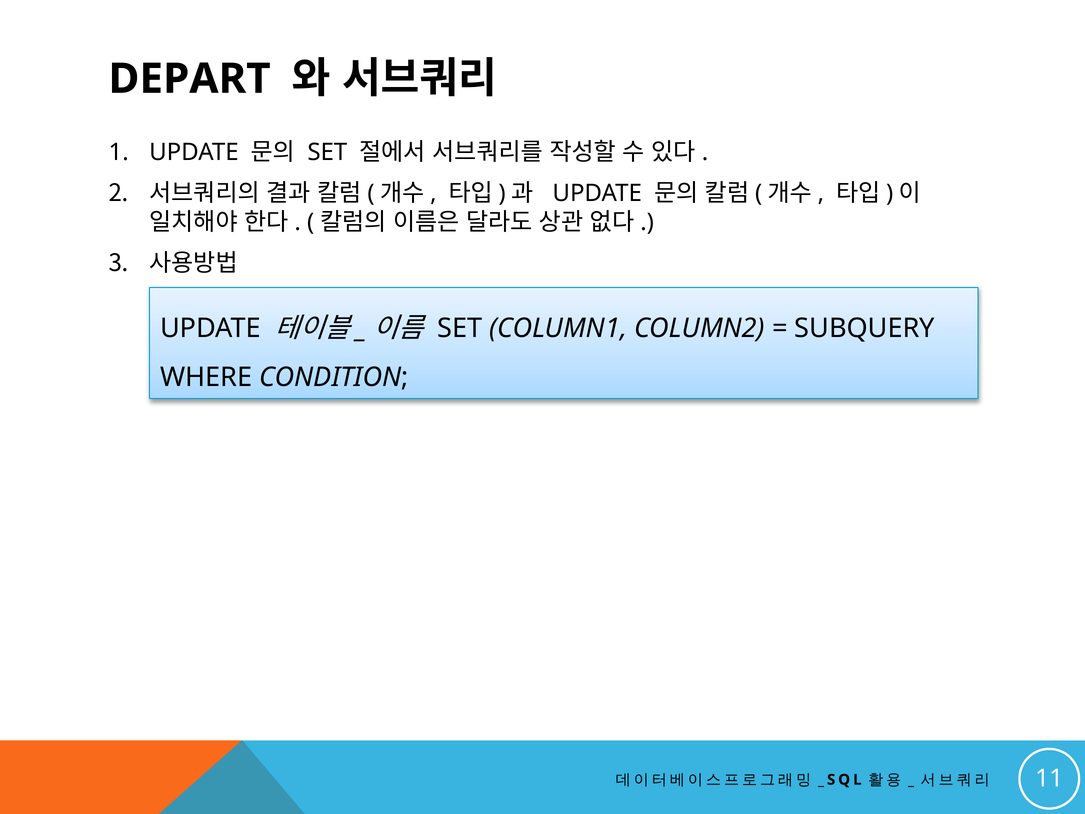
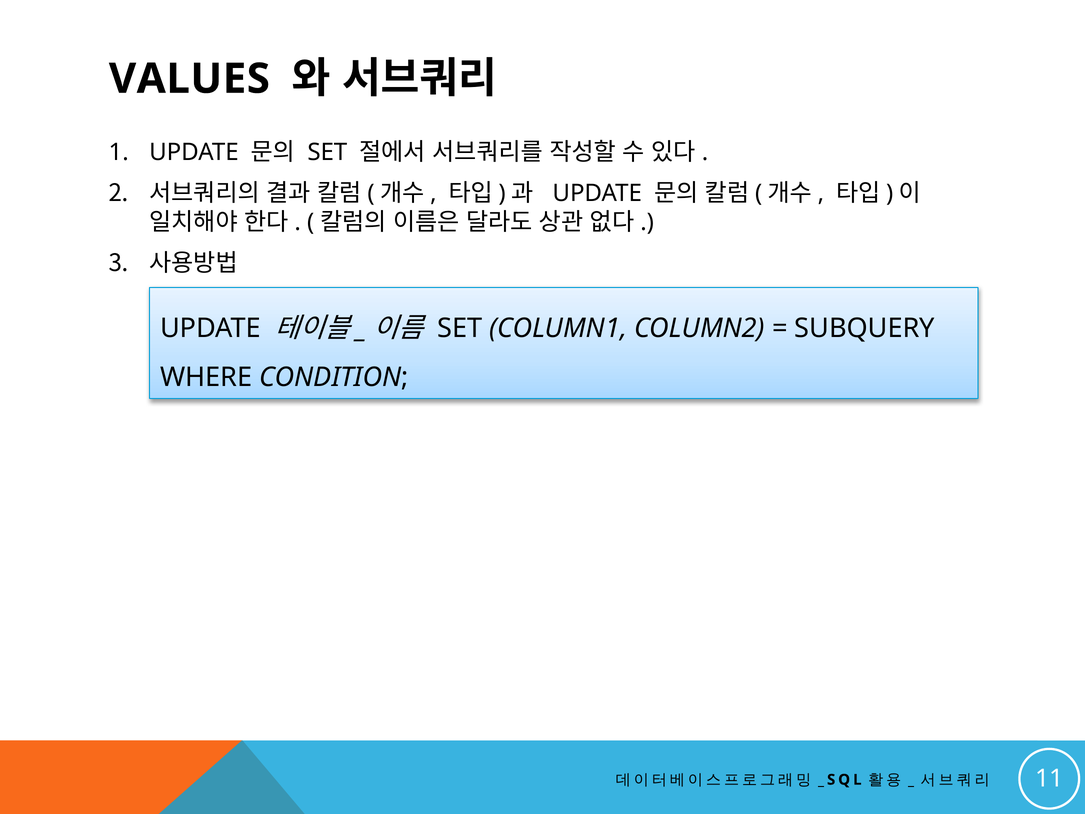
DEPART: DEPART -> VALUES (189, 79)
